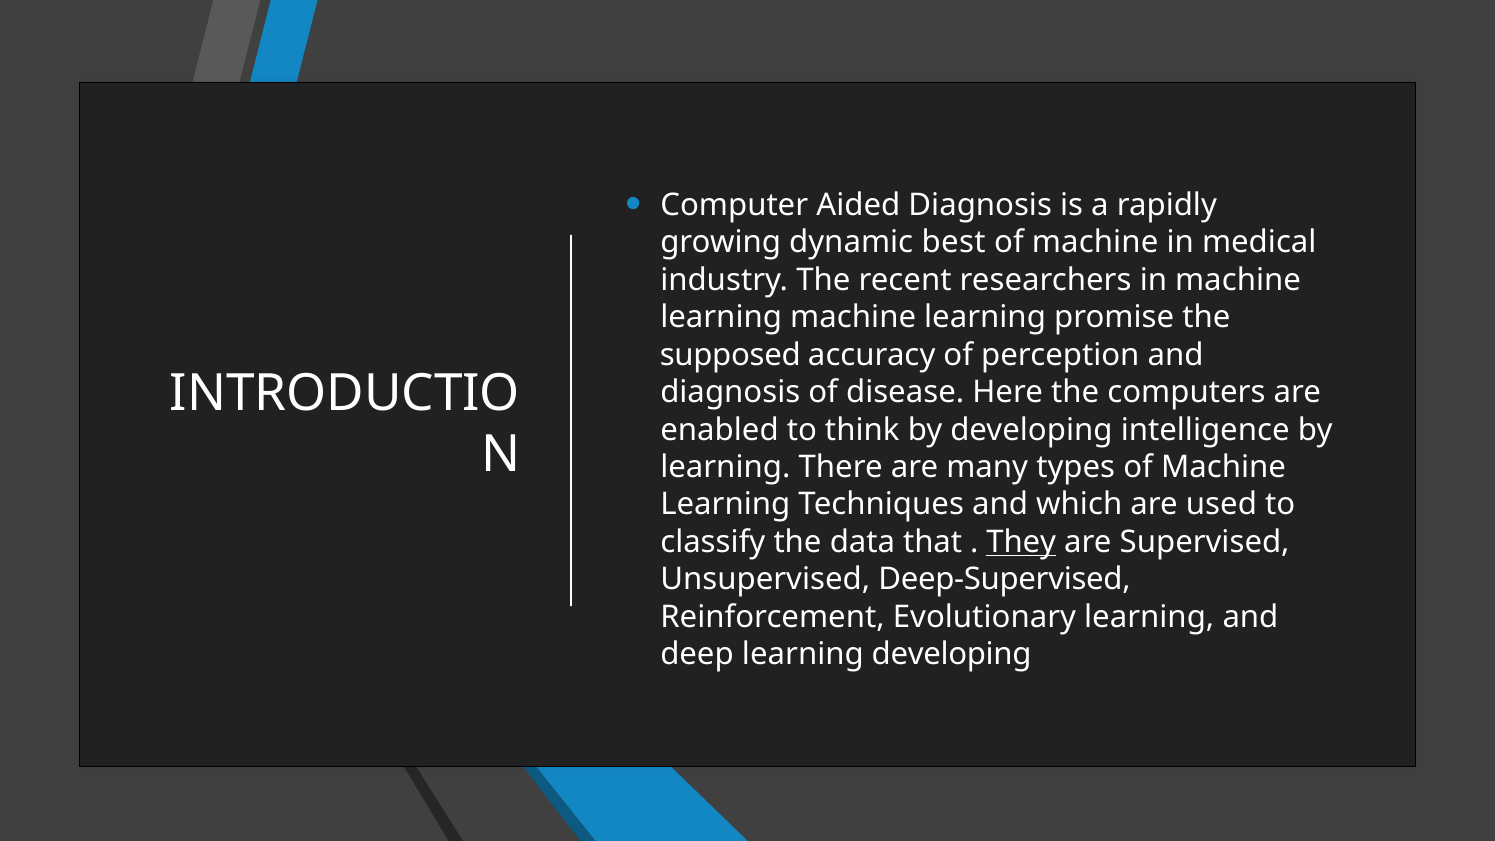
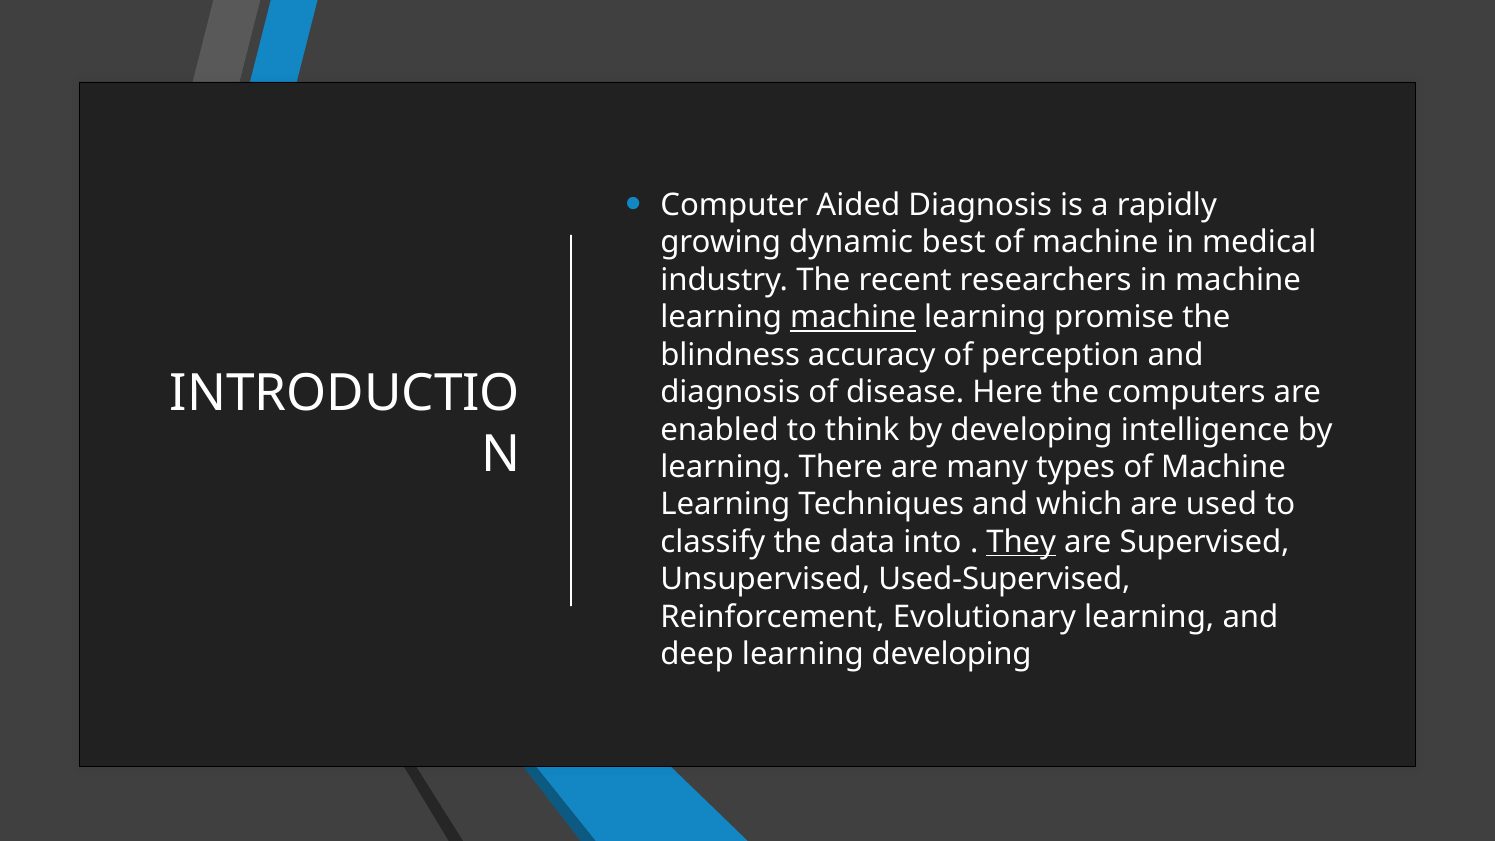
machine underline: none -> present (853, 317)
supposed: supposed -> blindness (730, 355)
that: that -> into (932, 542)
Deep-Supervised: Deep-Supervised -> Used-Supervised (1004, 579)
